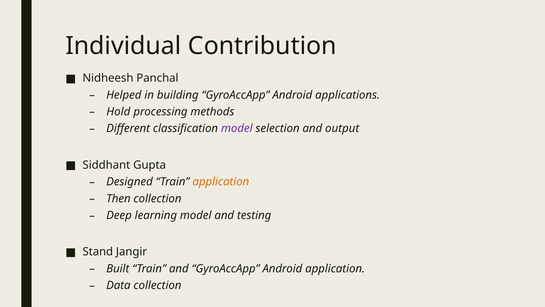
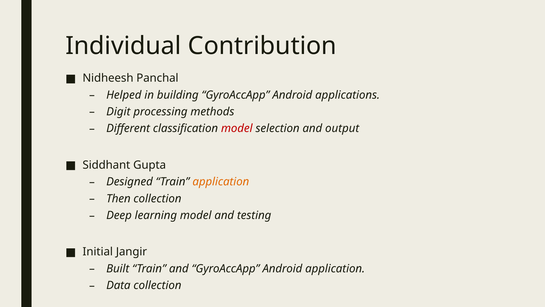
Hold: Hold -> Digit (118, 112)
model colour: purple -> red (237, 128)
Stand: Stand -> Initial (98, 252)
